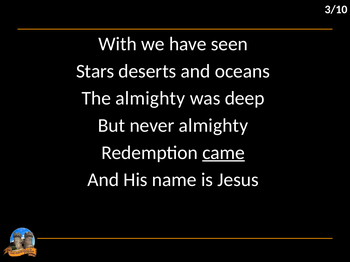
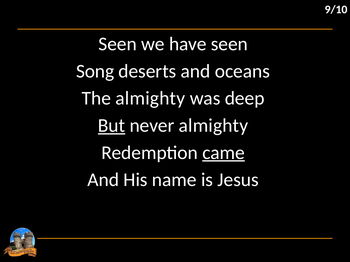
3/10: 3/10 -> 9/10 (336, 10)
With: With -> Seen (118, 44)
Stars: Stars -> Song (95, 71)
But underline: none -> present (112, 126)
